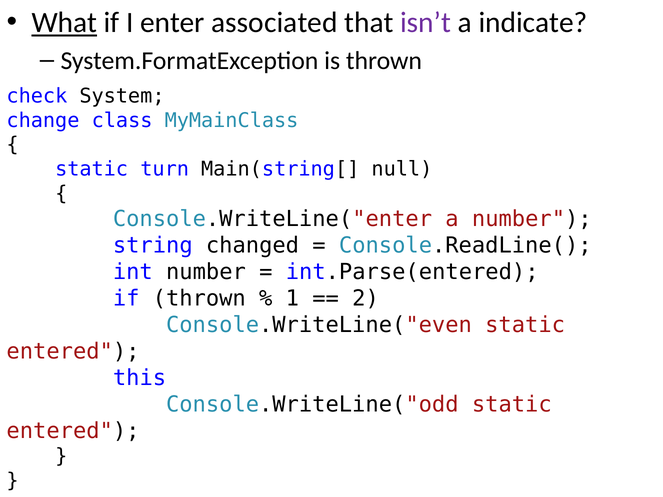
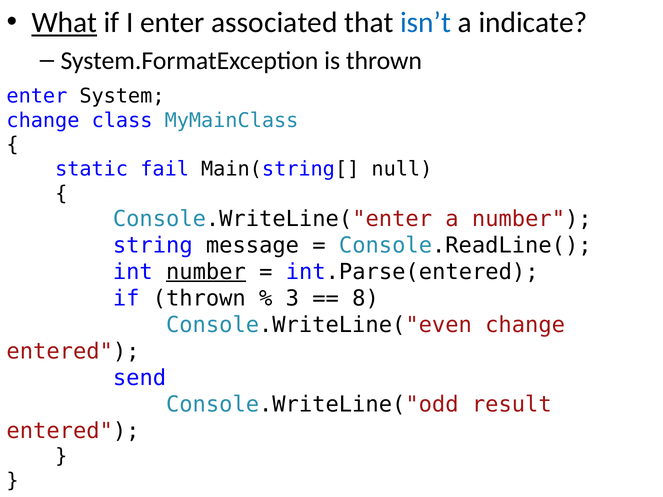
isn’t colour: purple -> blue (426, 23)
check: check -> enter (37, 96)
turn: turn -> fail (165, 169)
changed: changed -> message (252, 246)
number underline: none -> present (206, 272)
1: 1 -> 3 (292, 299)
2: 2 -> 8 (366, 299)
Console.WriteLine("even static: static -> change (525, 325)
this: this -> send (140, 378)
Console.WriteLine("odd static: static -> result (512, 405)
